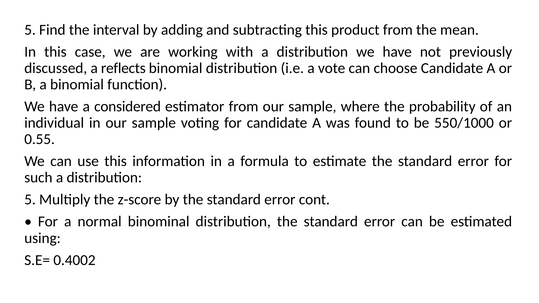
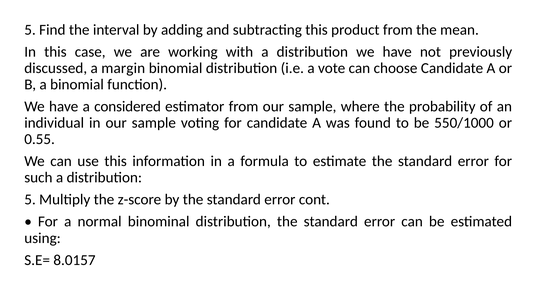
reflects: reflects -> margin (123, 68)
0.4002: 0.4002 -> 8.0157 (74, 260)
